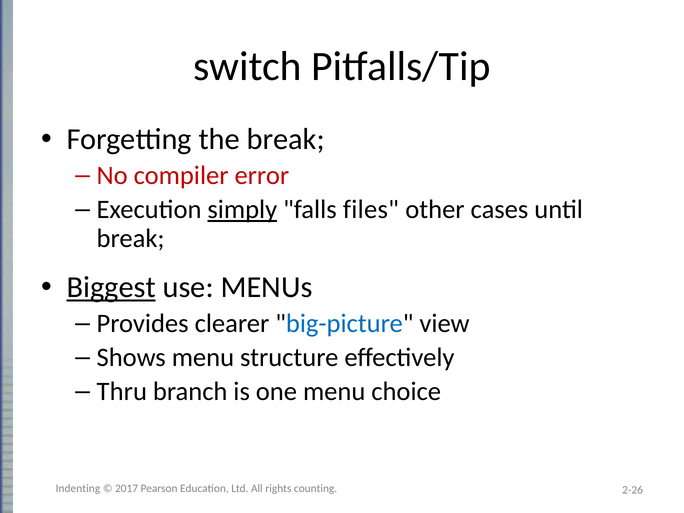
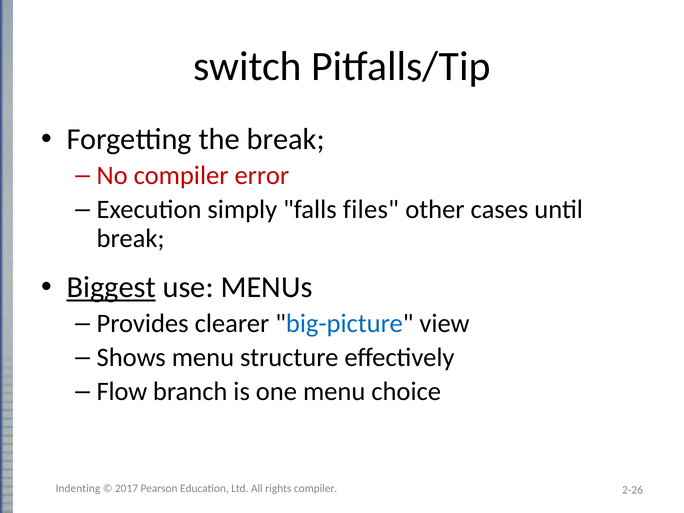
simply underline: present -> none (242, 210)
Thru: Thru -> Flow (122, 392)
rights counting: counting -> compiler (316, 489)
